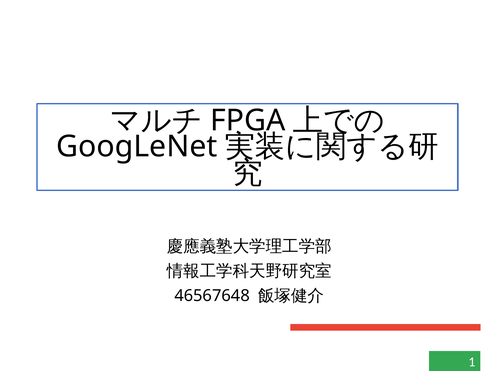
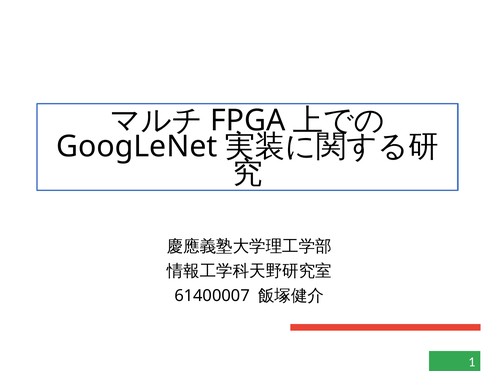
46567648: 46567648 -> 61400007 (212, 296)
